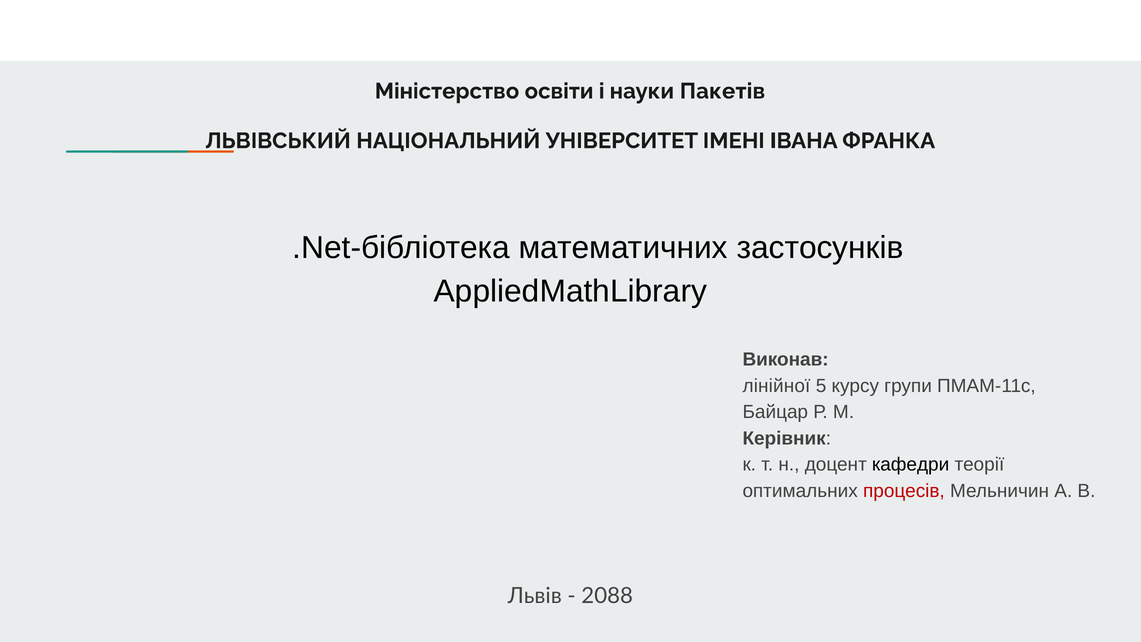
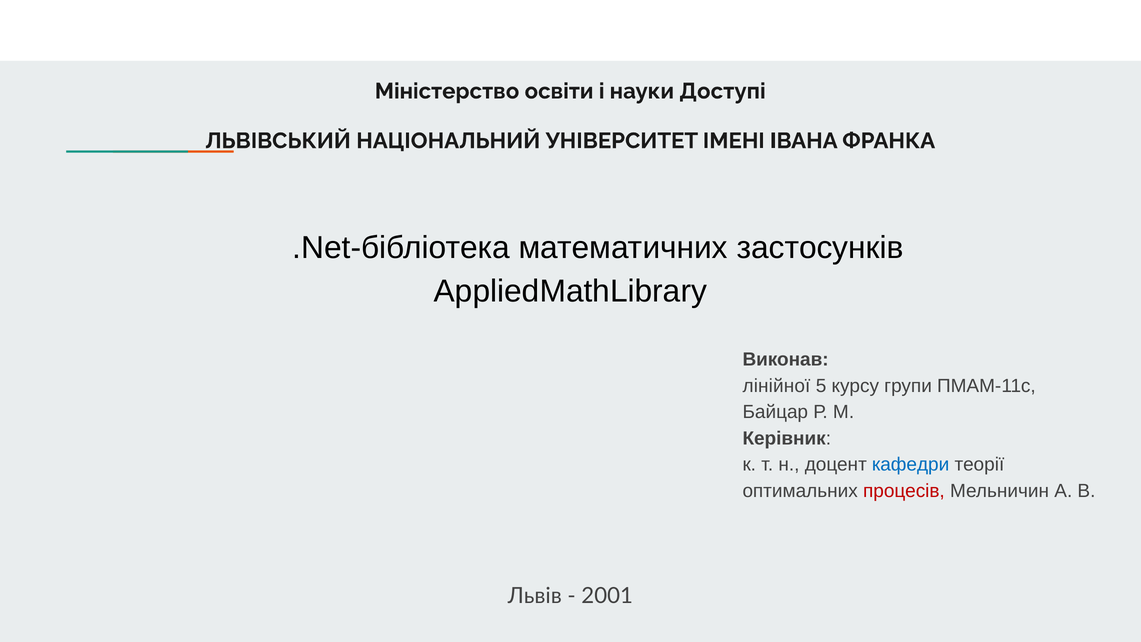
Пакетів: Пакетів -> Доступі (723, 91)
кафедри colour: black -> blue (911, 464)
2088: 2088 -> 2001 (607, 596)
